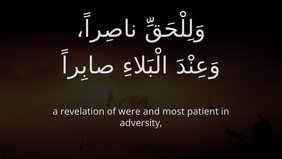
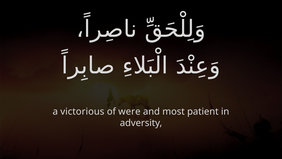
revelation: revelation -> victorious (82, 111)
